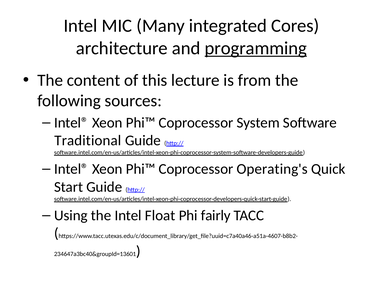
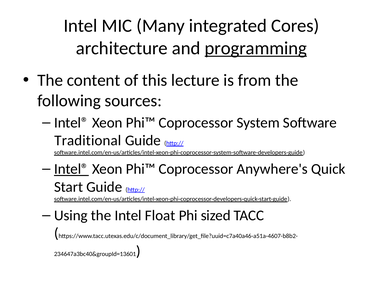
Intel® underline: none -> present (71, 169)
Operating's: Operating's -> Anywhere's (272, 169)
fairly: fairly -> sized (216, 216)
